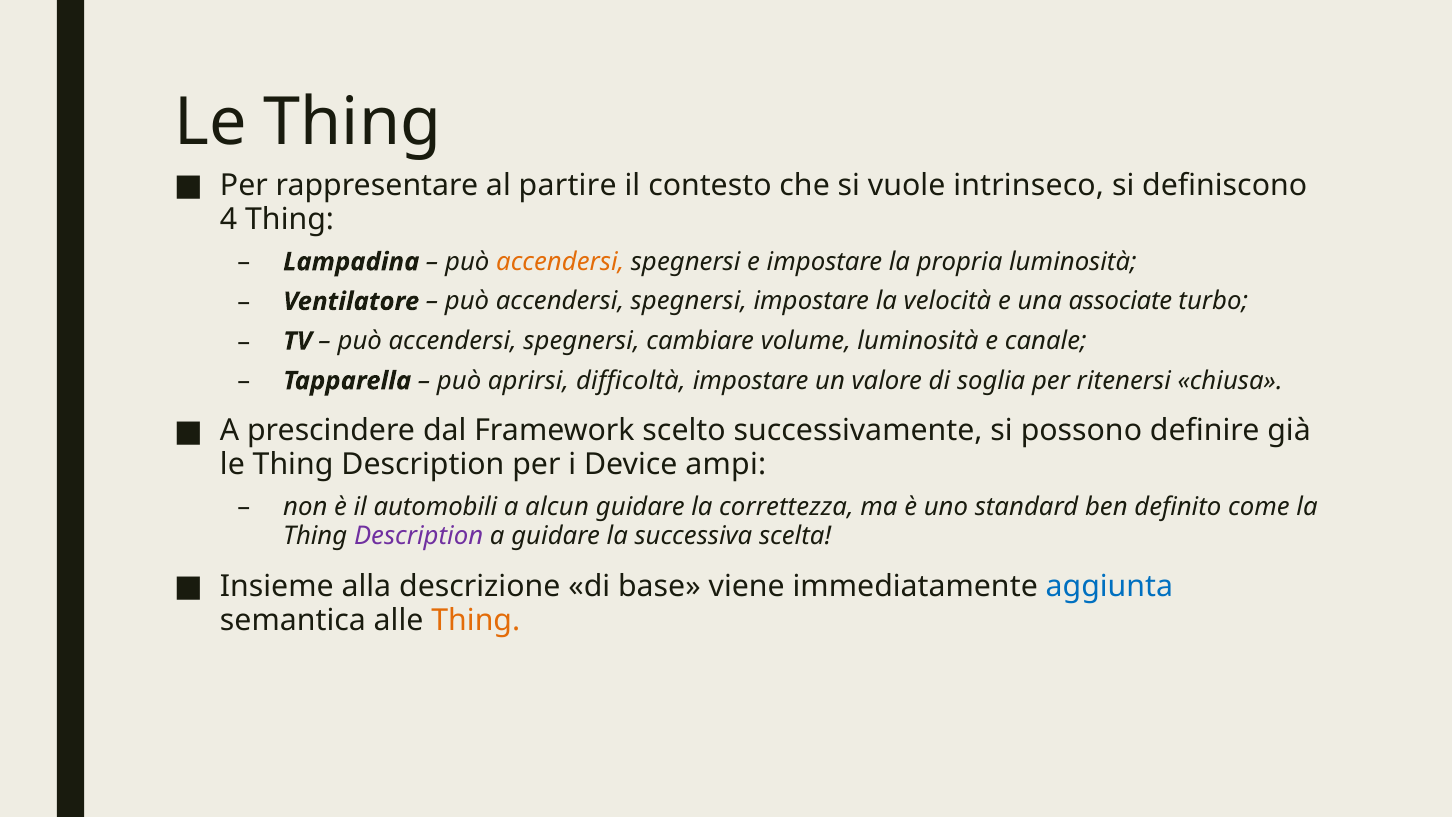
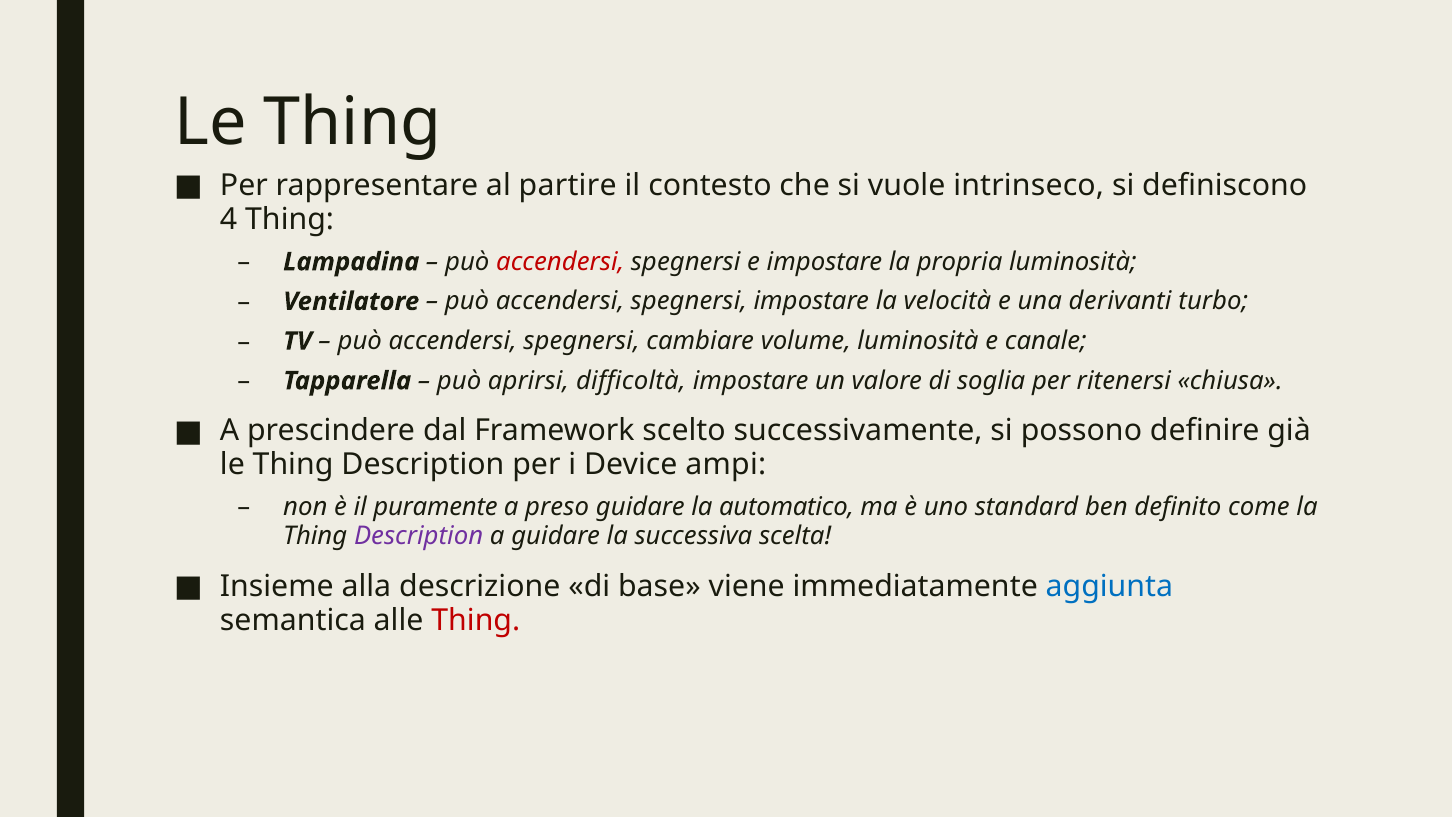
accendersi colour: orange -> red (560, 262)
associate: associate -> derivanti (1120, 301)
automobili: automobili -> puramente (436, 507)
alcun: alcun -> preso (557, 507)
correttezza: correttezza -> automatico (787, 507)
Thing colour: orange -> red (476, 620)
